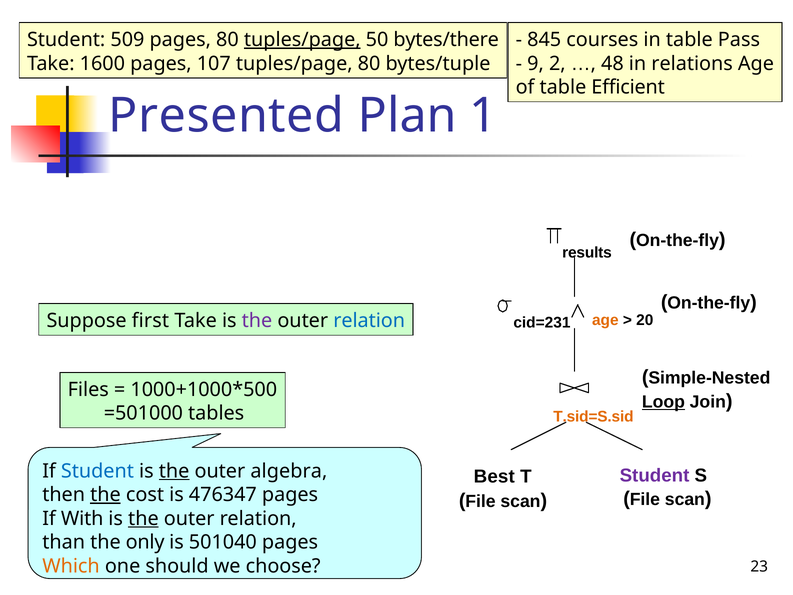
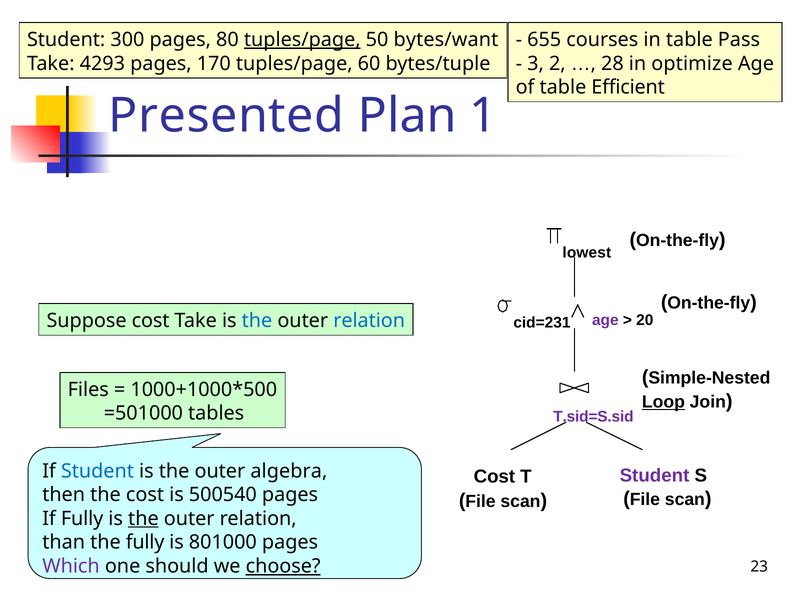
509: 509 -> 300 (127, 40)
bytes/there: bytes/there -> bytes/want (446, 40)
845: 845 -> 655 (544, 40)
1600: 1600 -> 4293 (102, 64)
107: 107 -> 170 (214, 64)
tuples/page 80: 80 -> 60 (369, 64)
9: 9 -> 3 (536, 64)
48: 48 -> 28 (612, 64)
relations: relations -> optimize (692, 64)
results: results -> lowest (587, 252)
Suppose first: first -> cost (151, 321)
the colour: purple -> blue (257, 321)
age colour: orange -> purple (605, 320)
T.sid=S.sid colour: orange -> purple (593, 417)
the underline: present -> none (174, 471)
Best: Best -> Cost (494, 476)
the underline: present -> none (105, 495)
476347: 476347 -> 500540 (223, 495)
If With: With -> Fully (82, 518)
the only: only -> fully (145, 542)
501040: 501040 -> 801000 (223, 542)
Which colour: orange -> purple (71, 566)
choose underline: none -> present (283, 566)
